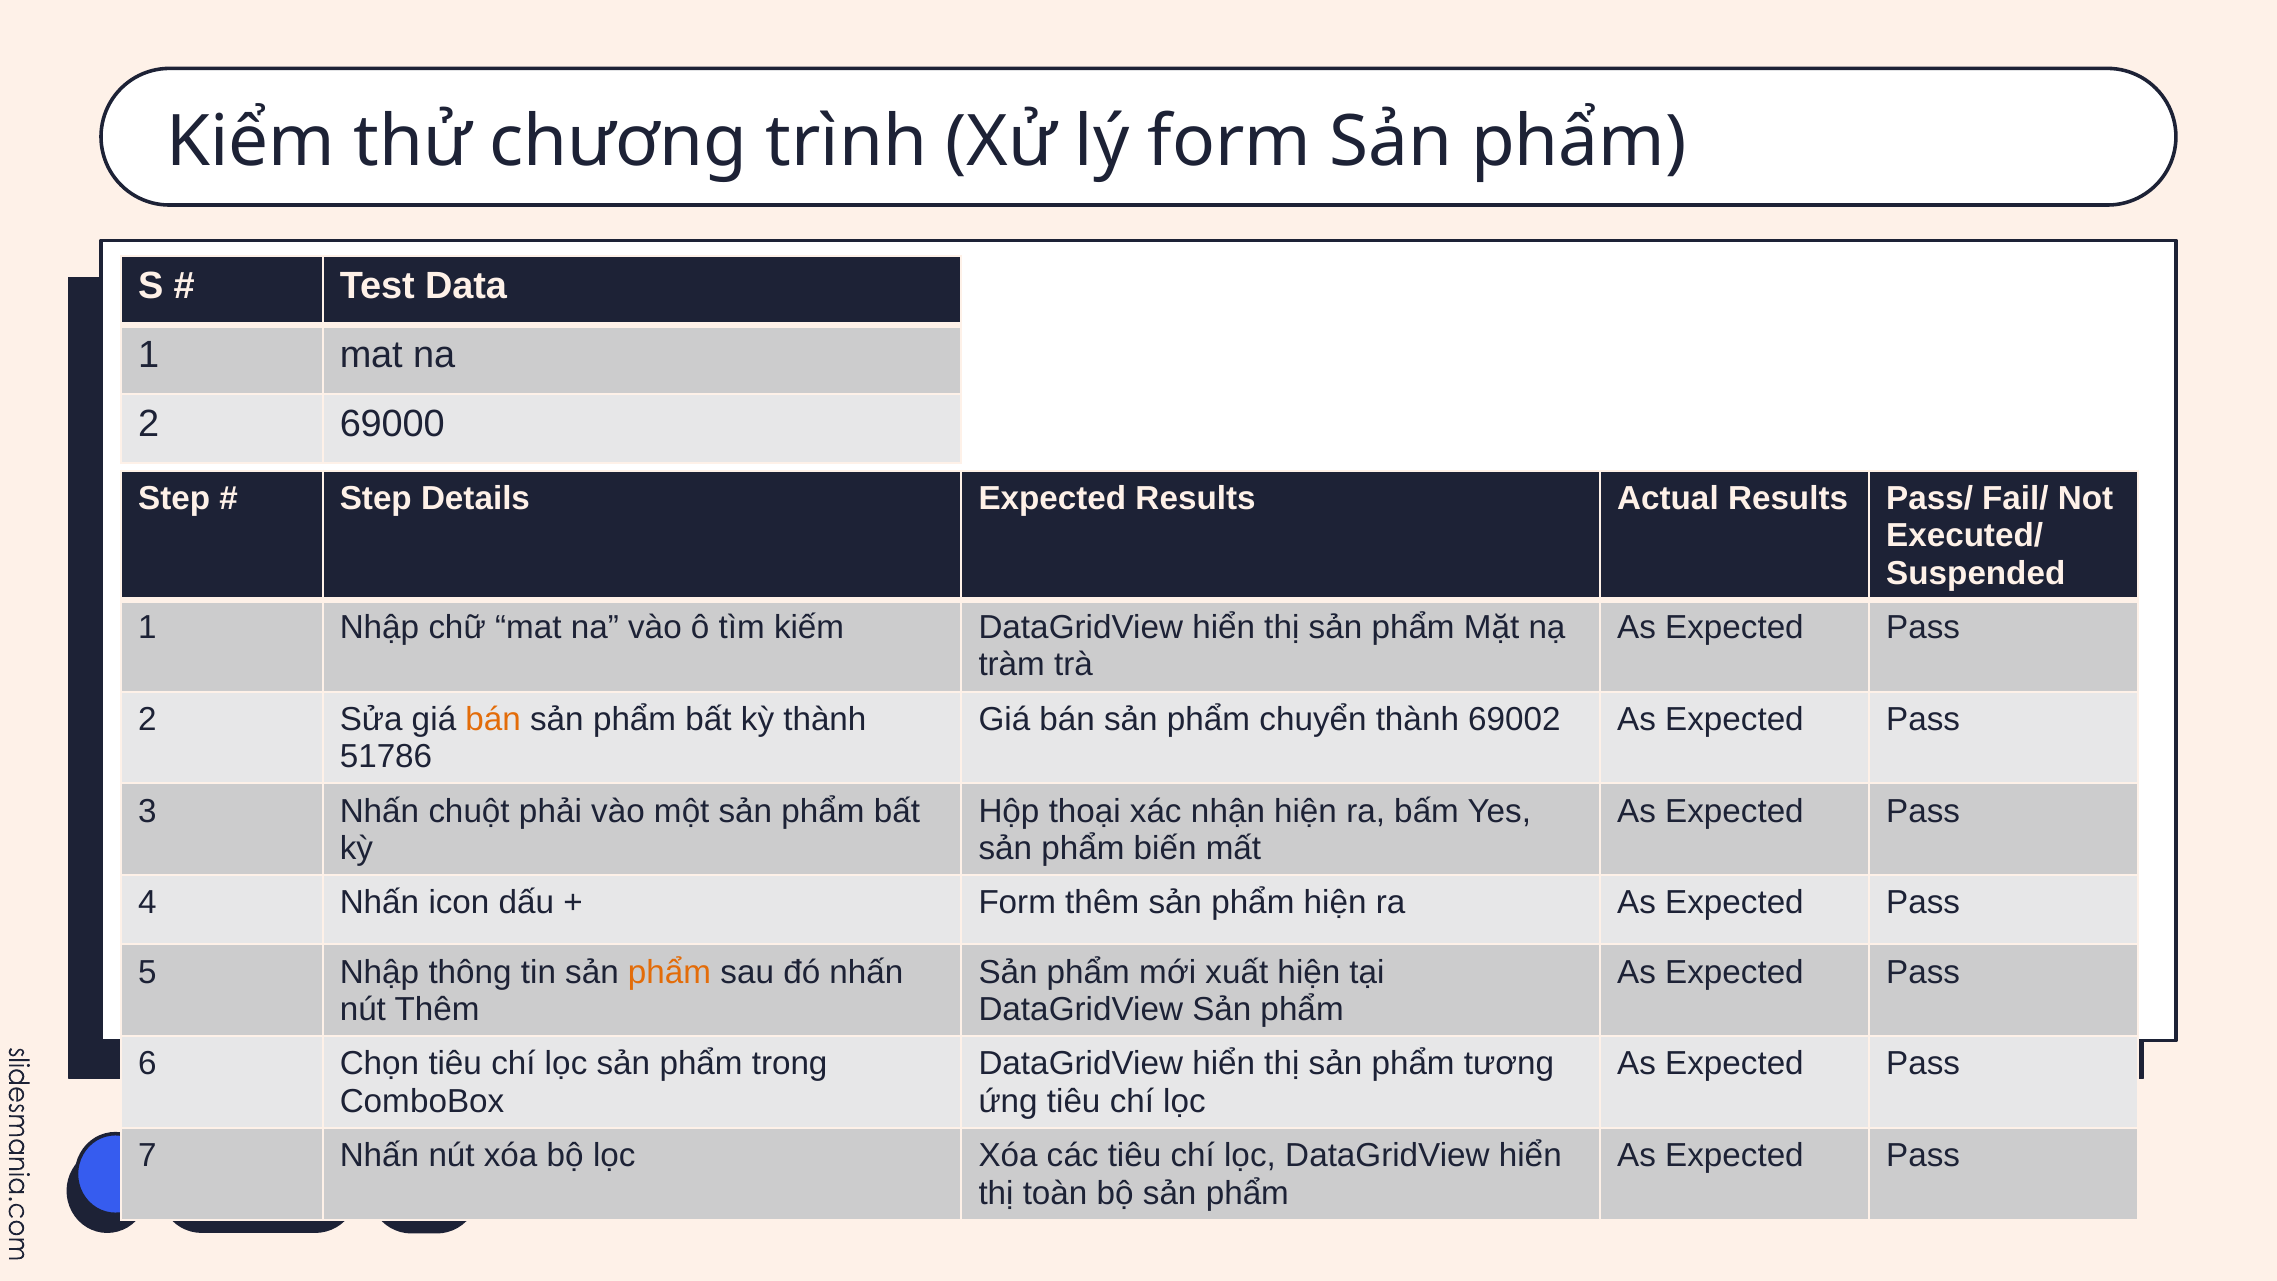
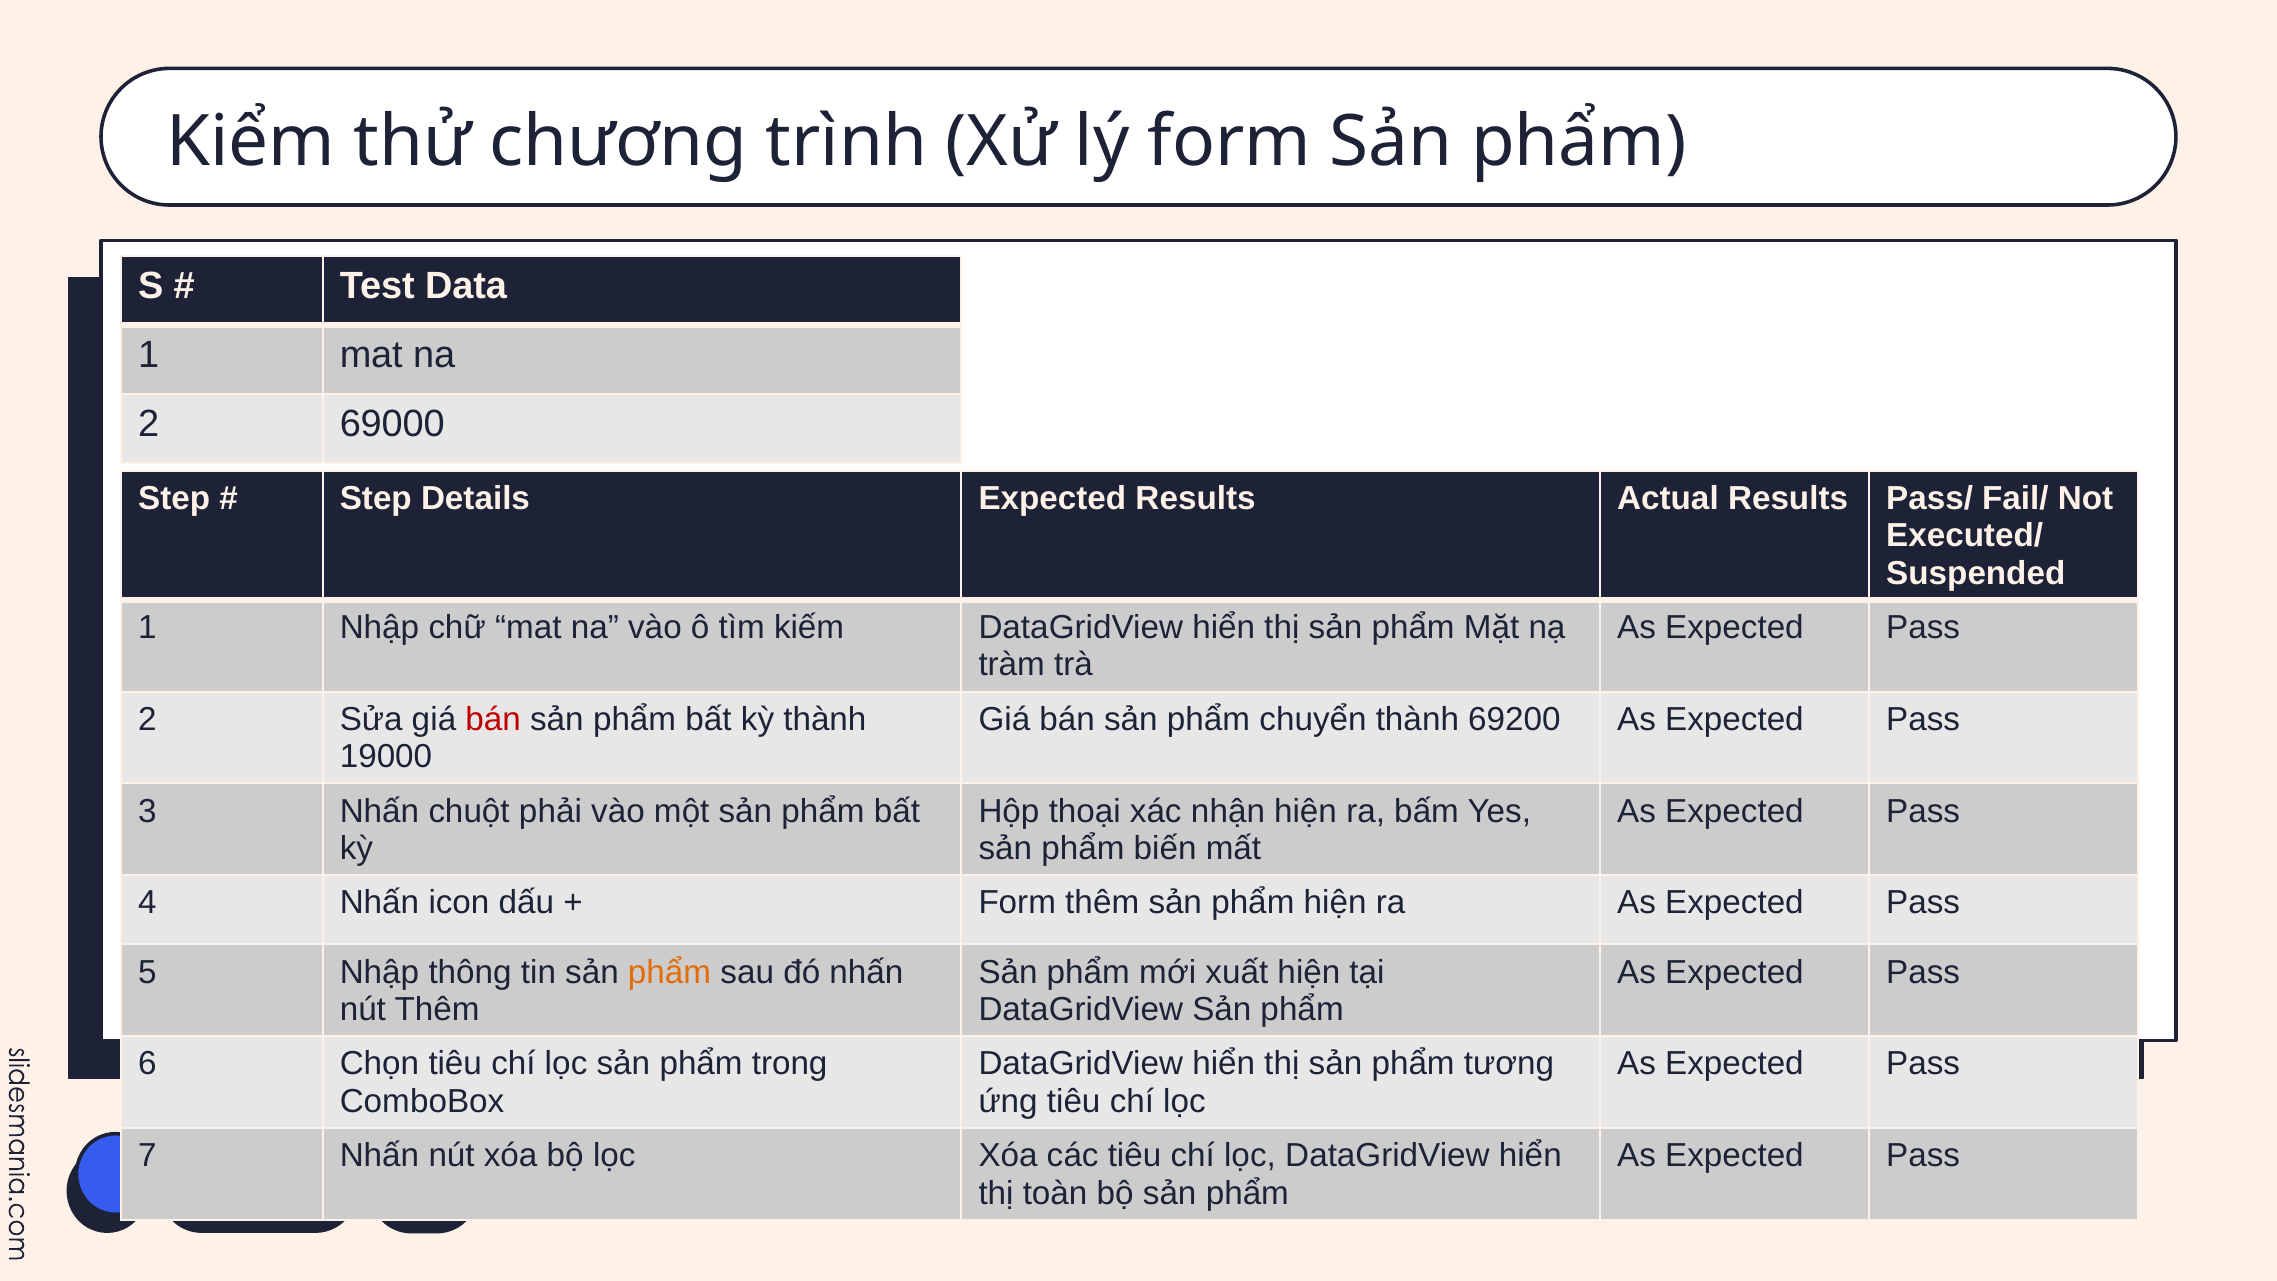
bán colour: orange -> red (493, 719)
69002: 69002 -> 69200 (1514, 719)
51786: 51786 -> 19000 (386, 757)
